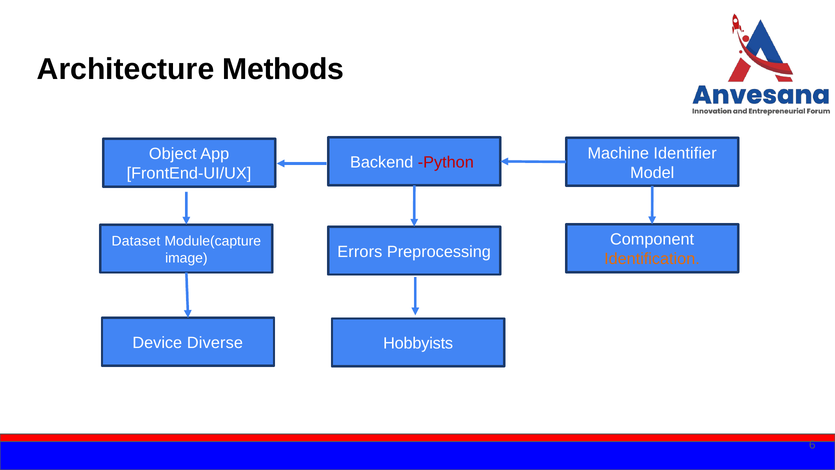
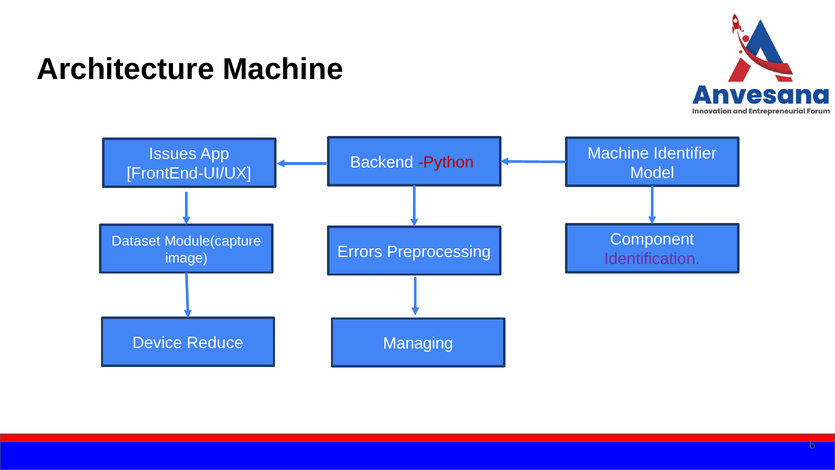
Architecture Methods: Methods -> Machine (283, 69)
Object: Object -> Issues (173, 154)
Identification colour: orange -> purple (652, 259)
Diverse: Diverse -> Reduce (215, 343)
Hobbyists: Hobbyists -> Managing (418, 343)
